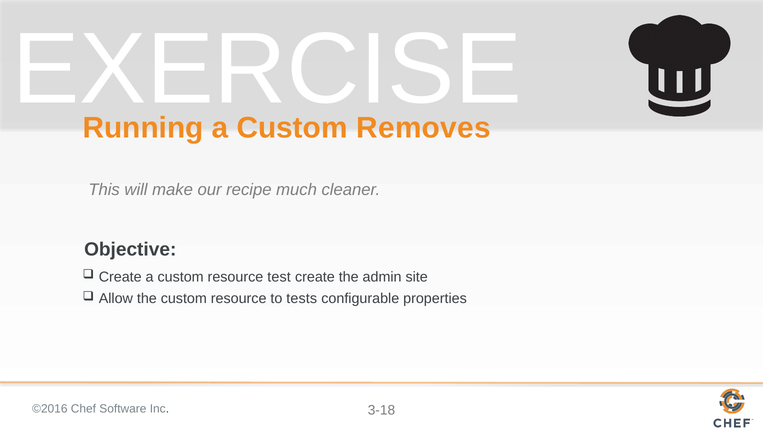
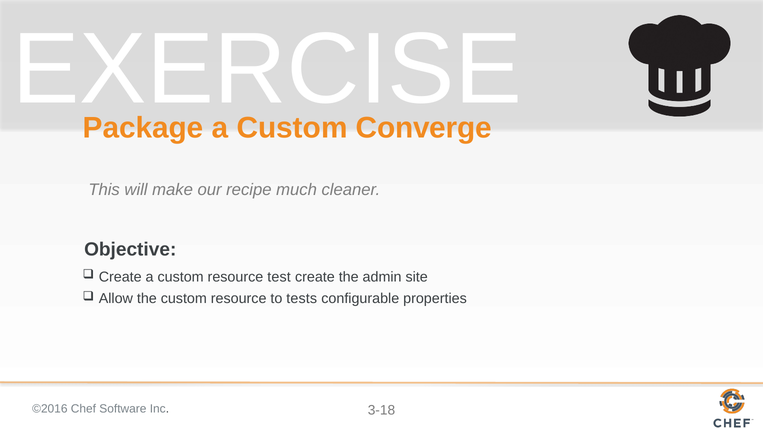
Running: Running -> Package (143, 128)
Removes: Removes -> Converge (424, 128)
